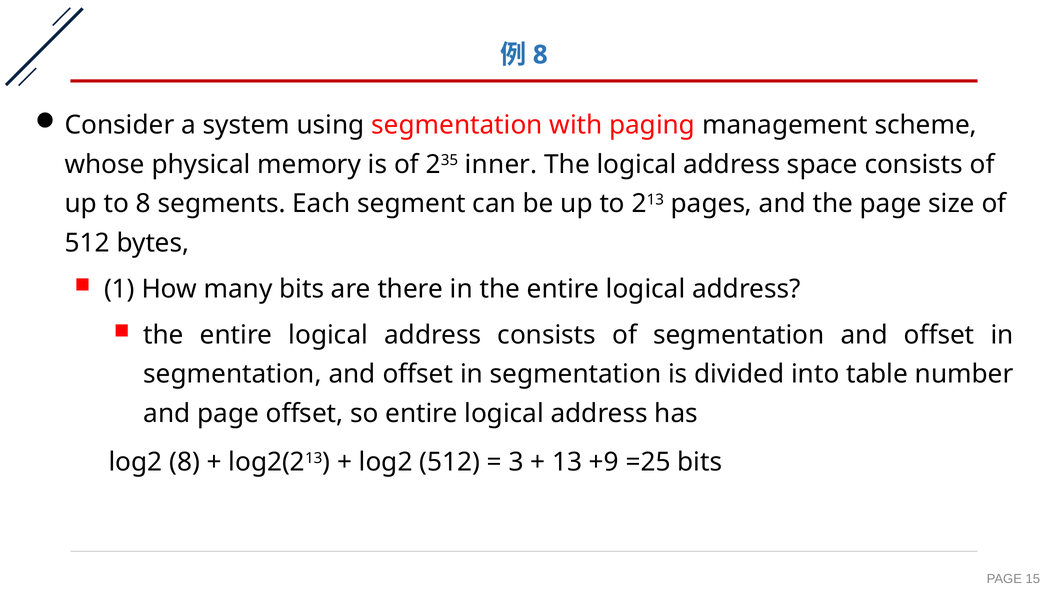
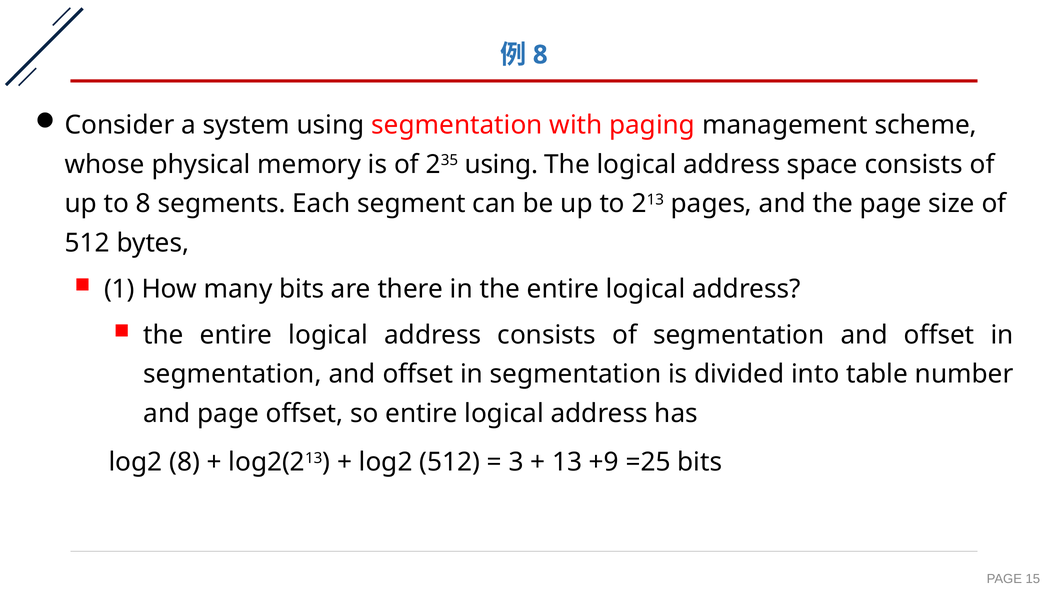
235 inner: inner -> using (501, 164)
